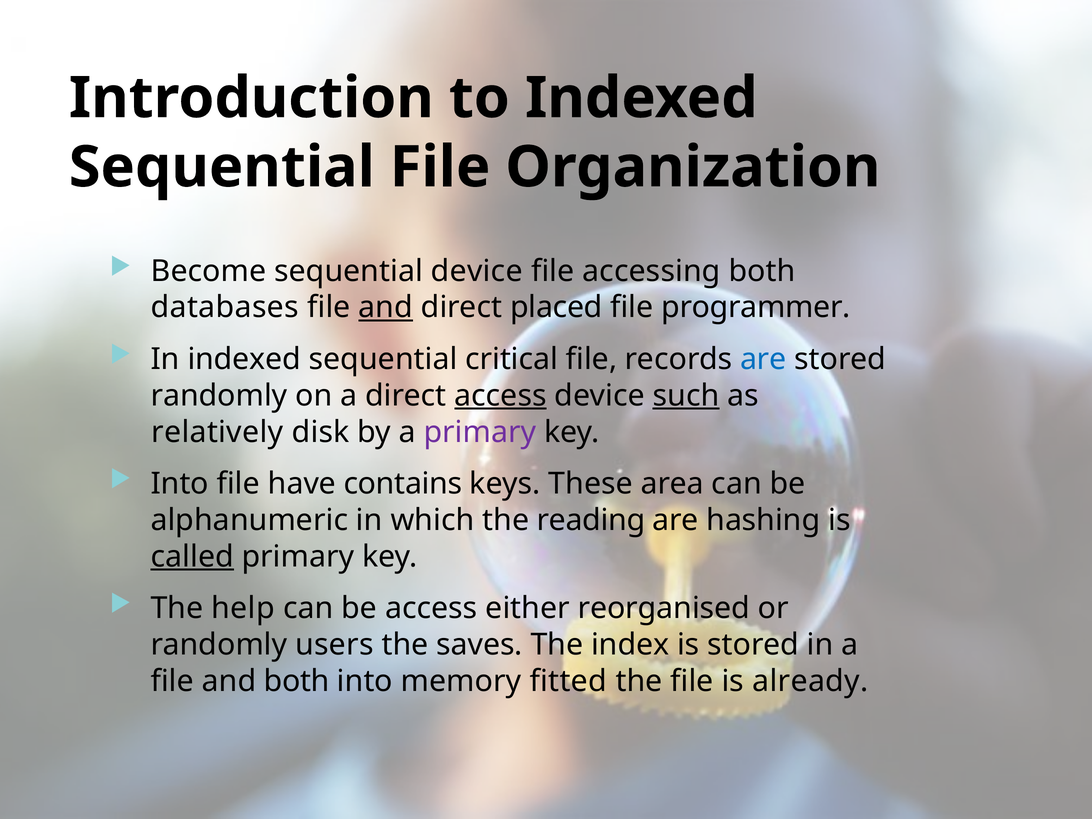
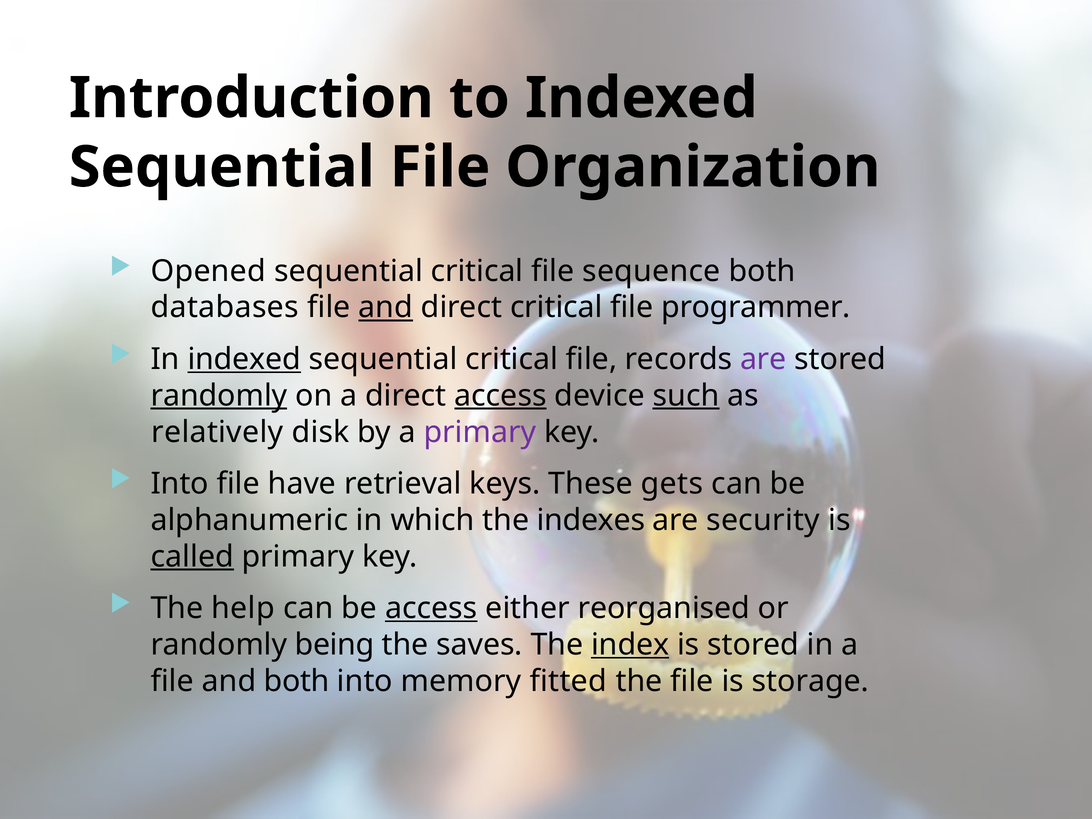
Become: Become -> Opened (208, 271)
device: device -> critical (477, 271)
accessing: accessing -> sequence (651, 271)
direct placed: placed -> critical (556, 307)
indexed underline: none -> present (244, 359)
are colour: blue -> purple (763, 359)
randomly underline: none -> present (219, 396)
contains: contains -> retrieval (403, 484)
area: area -> gets (672, 484)
reading: reading -> indexes (591, 520)
hashing: hashing -> security (763, 520)
access underline: none -> present (431, 608)
users: users -> being (335, 645)
index underline: none -> present (630, 645)
already: already -> storage (810, 681)
